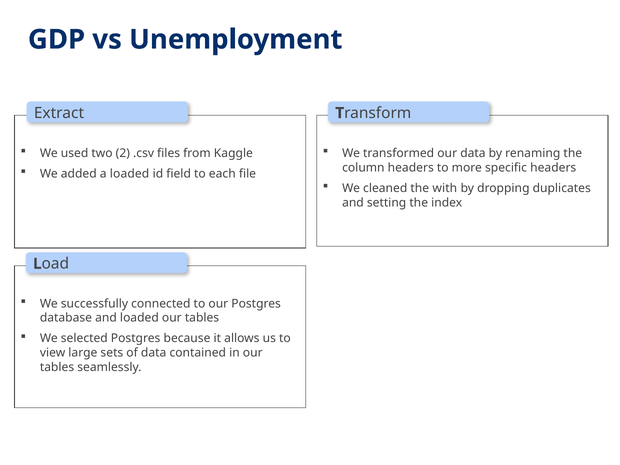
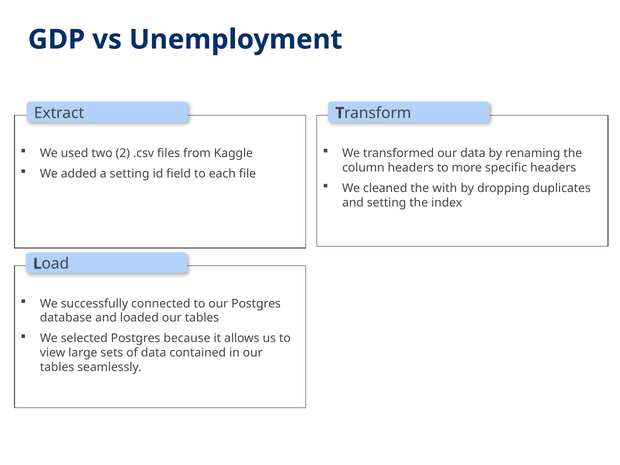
a loaded: loaded -> setting (130, 174)
